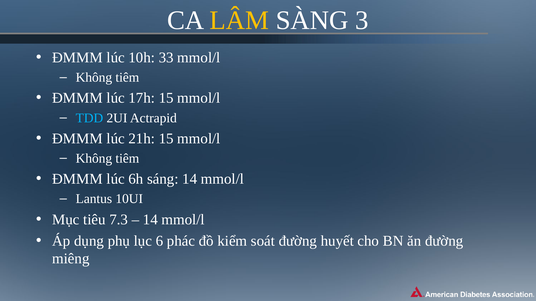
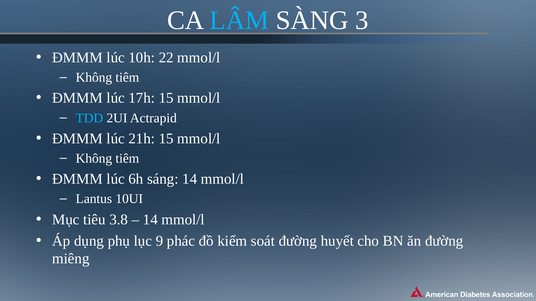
LÂM colour: yellow -> light blue (239, 20)
33: 33 -> 22 (166, 58)
7.3: 7.3 -> 3.8 (119, 220)
6: 6 -> 9 (159, 241)
